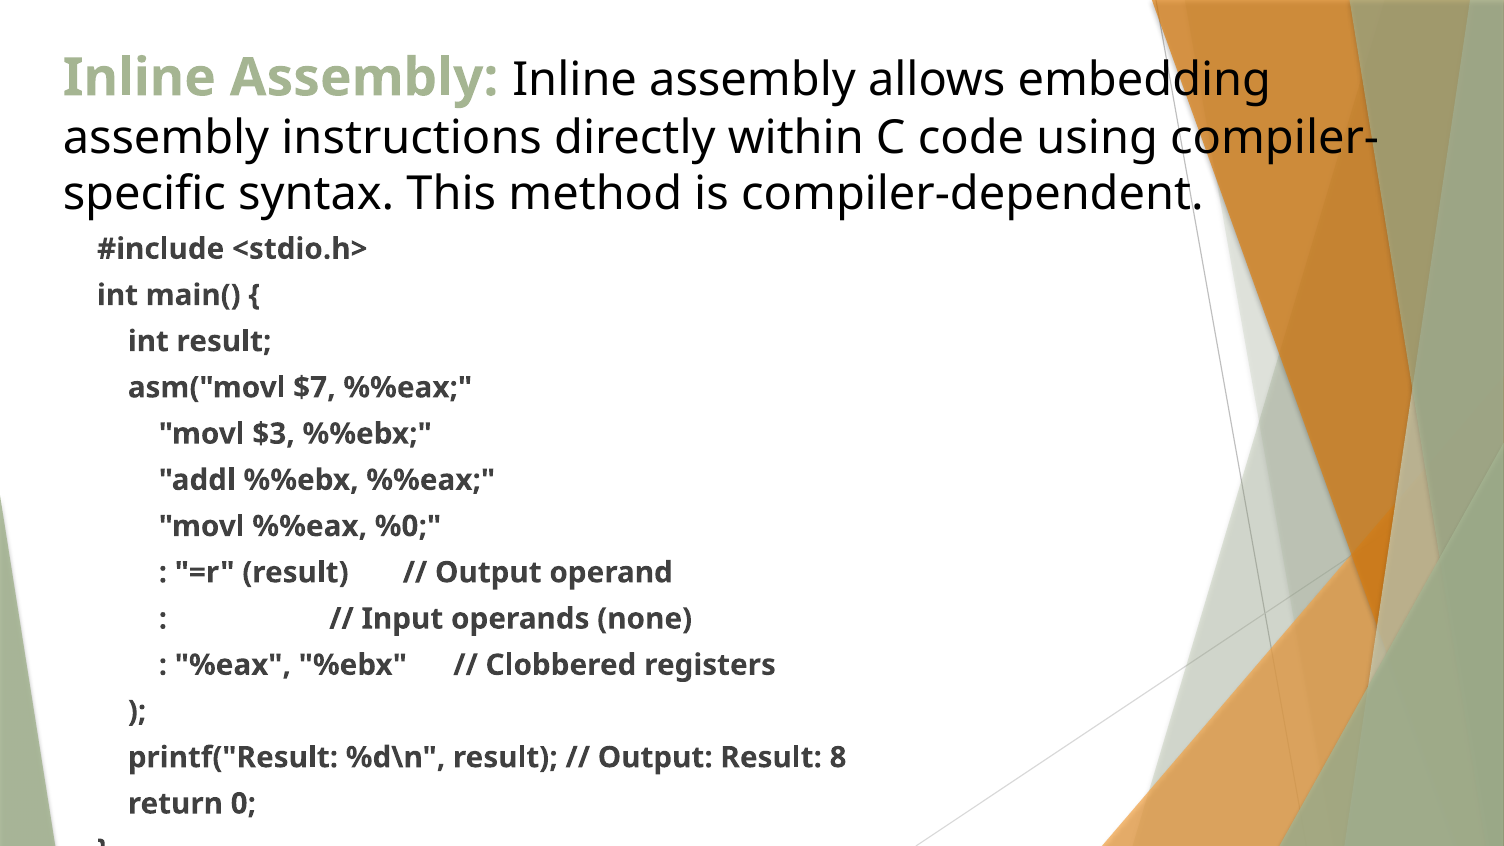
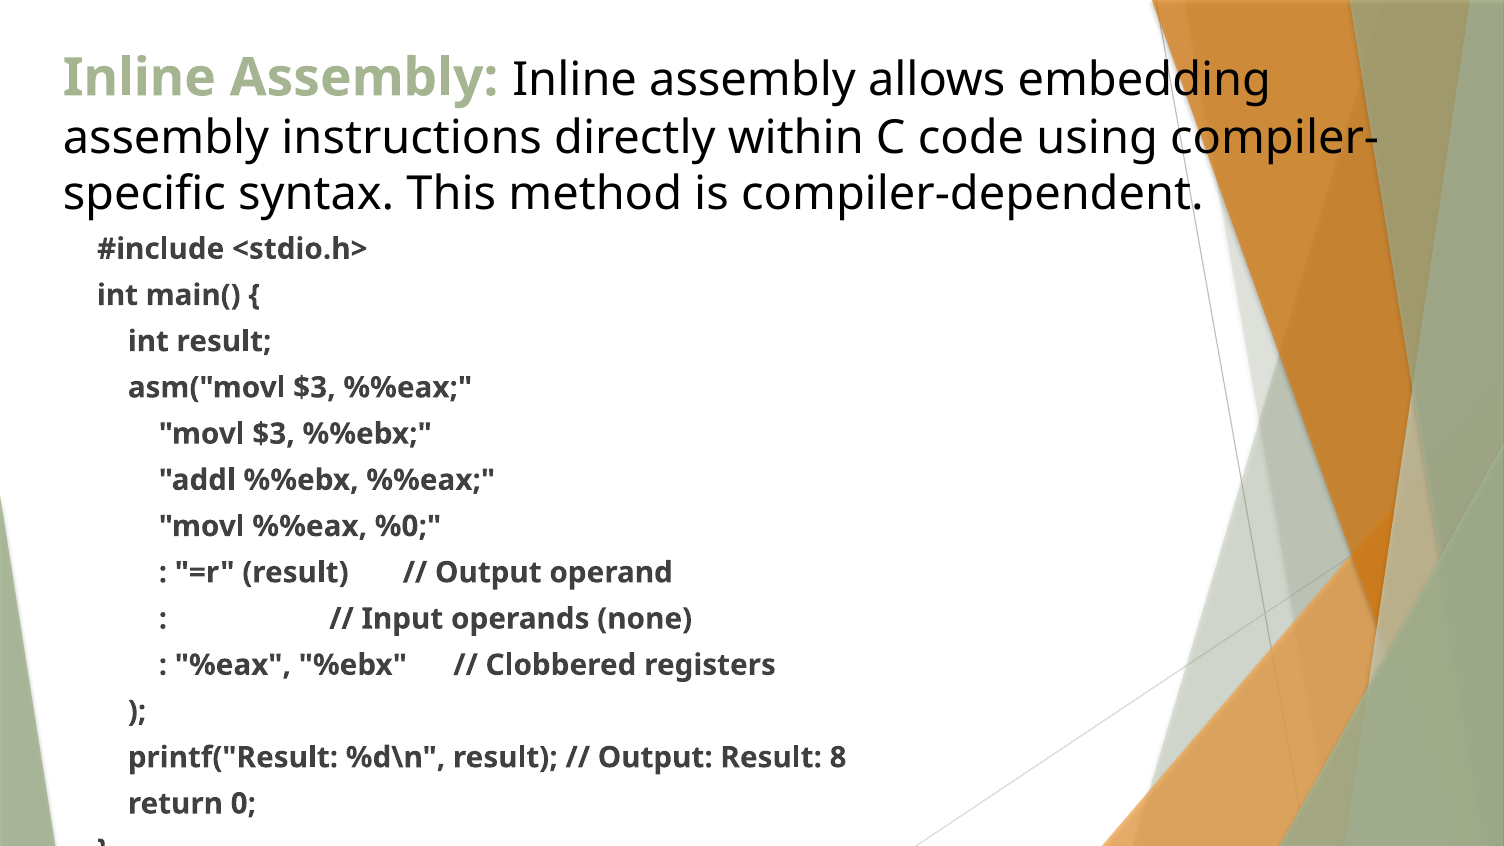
asm("movl $7: $7 -> $3 (314, 388)
